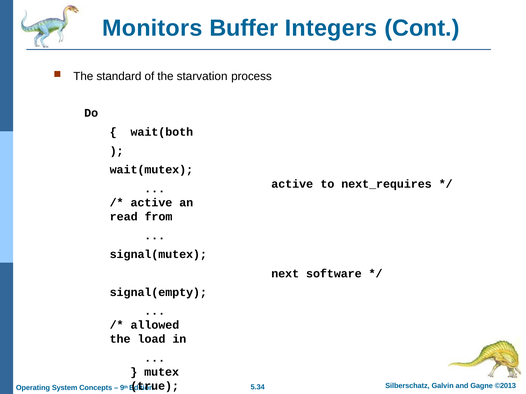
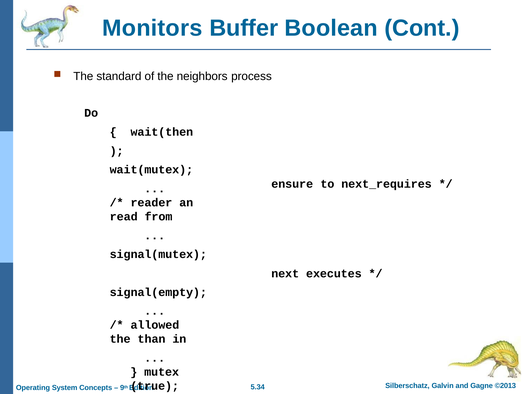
Integers: Integers -> Boolean (331, 28)
starvation: starvation -> neighbors (202, 76)
wait(both: wait(both -> wait(then (162, 132)
active: active -> ensure (292, 184)
active: active -> reader (151, 203)
software: software -> executes (334, 274)
load: load -> than (152, 339)
